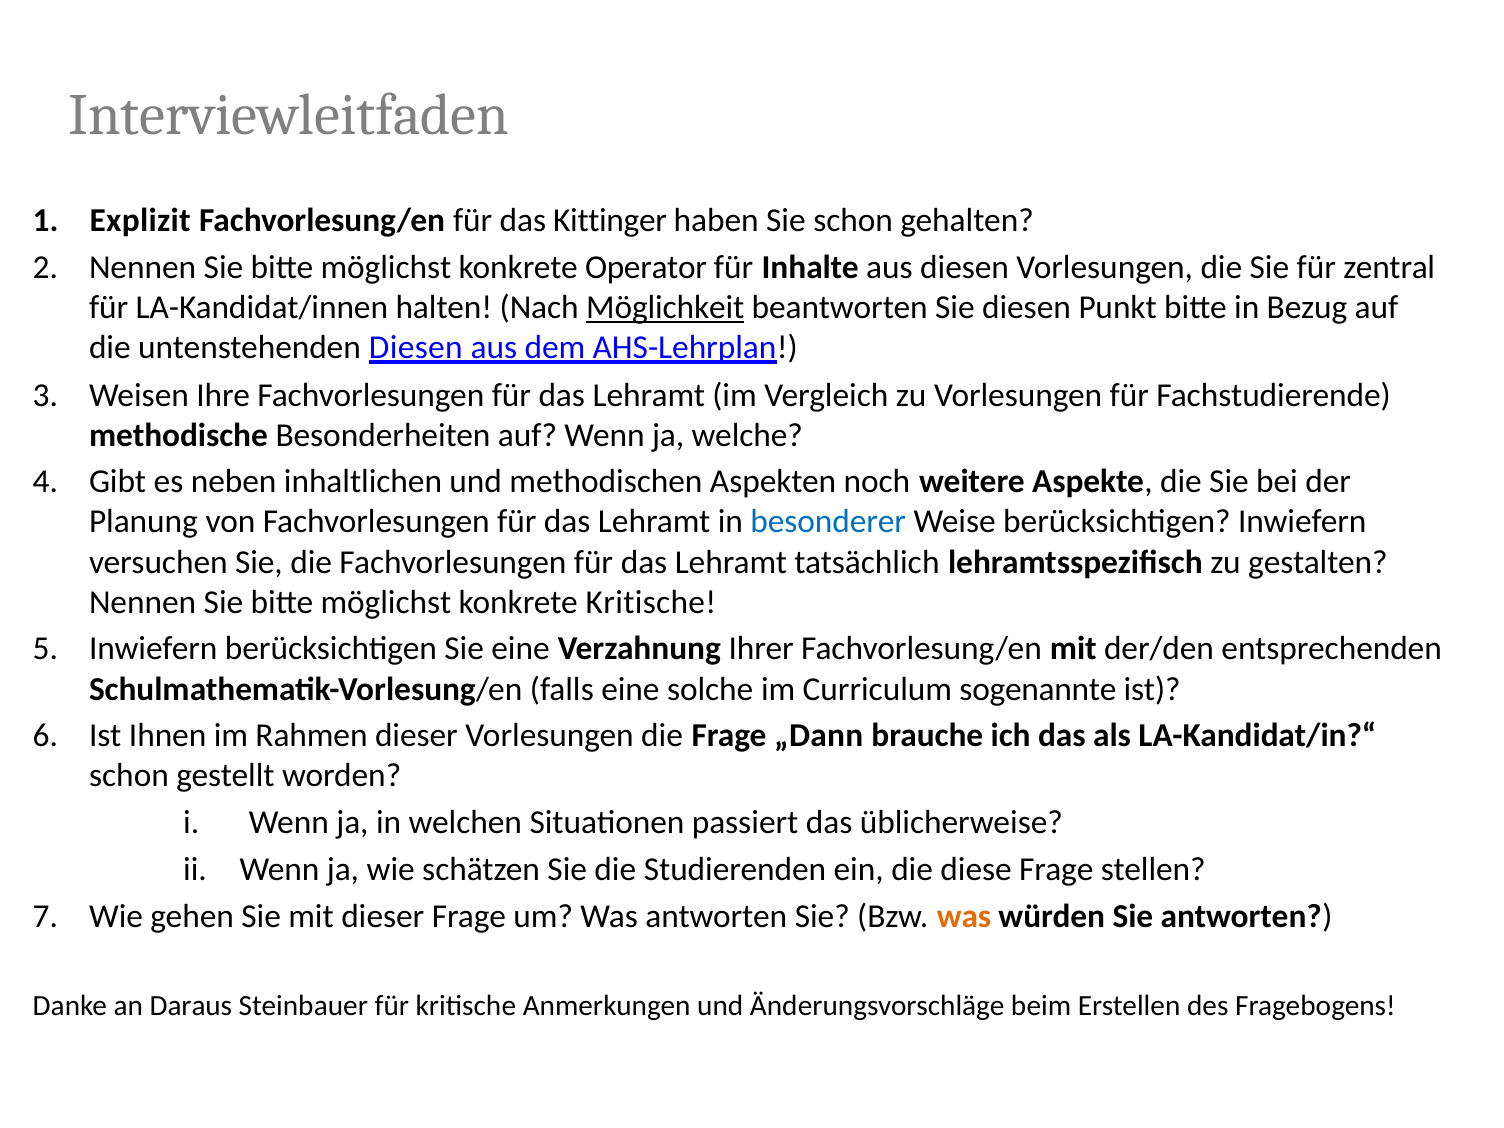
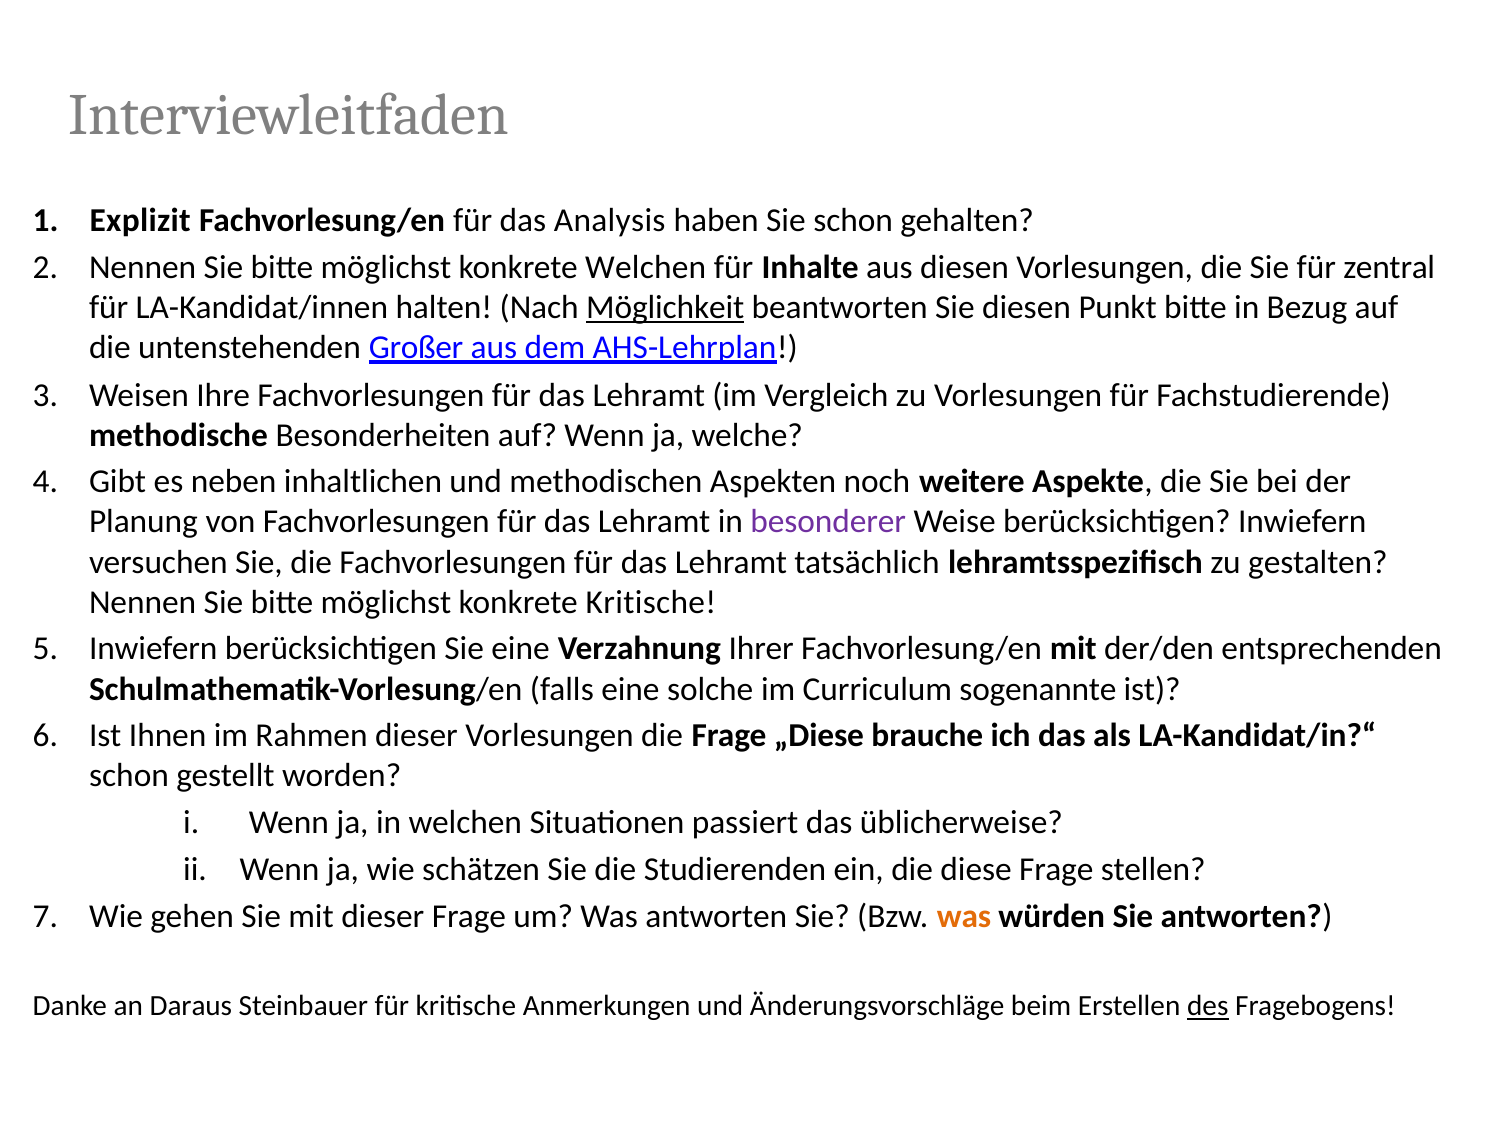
Kittinger: Kittinger -> Analysis (610, 221)
konkrete Operator: Operator -> Welchen (646, 267)
untenstehenden Diesen: Diesen -> Großer (416, 347)
besonderer colour: blue -> purple (828, 522)
„Dann: „Dann -> „Diese (819, 736)
des underline: none -> present (1208, 1006)
